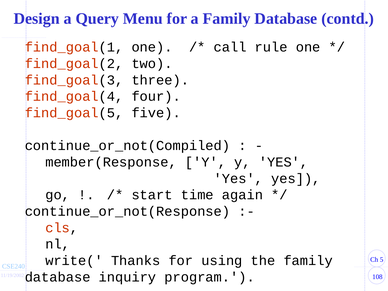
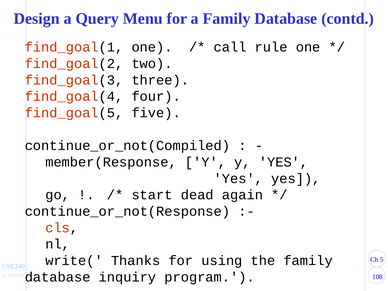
time: time -> dead (197, 195)
